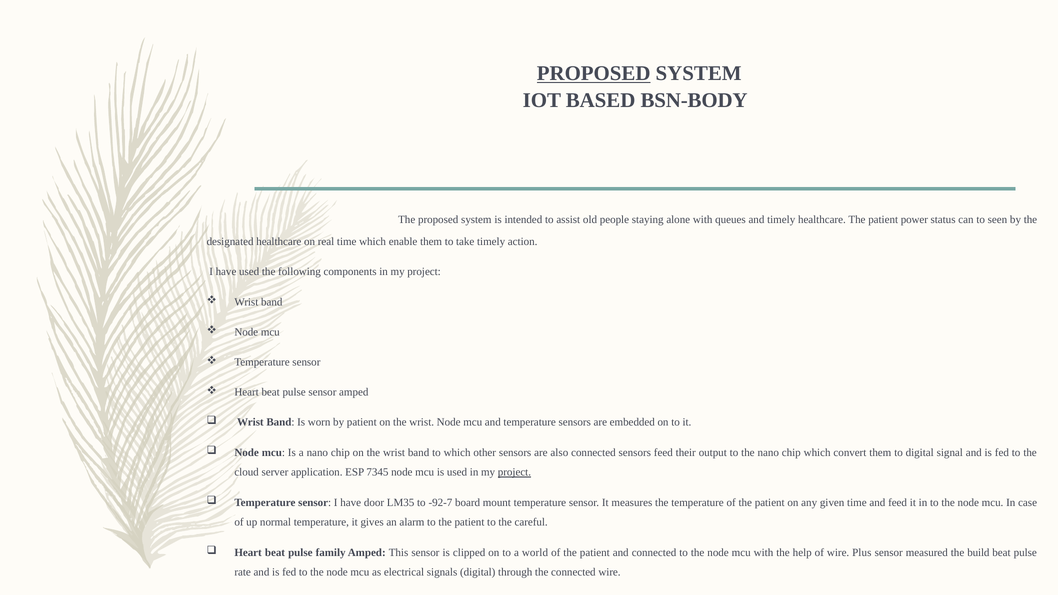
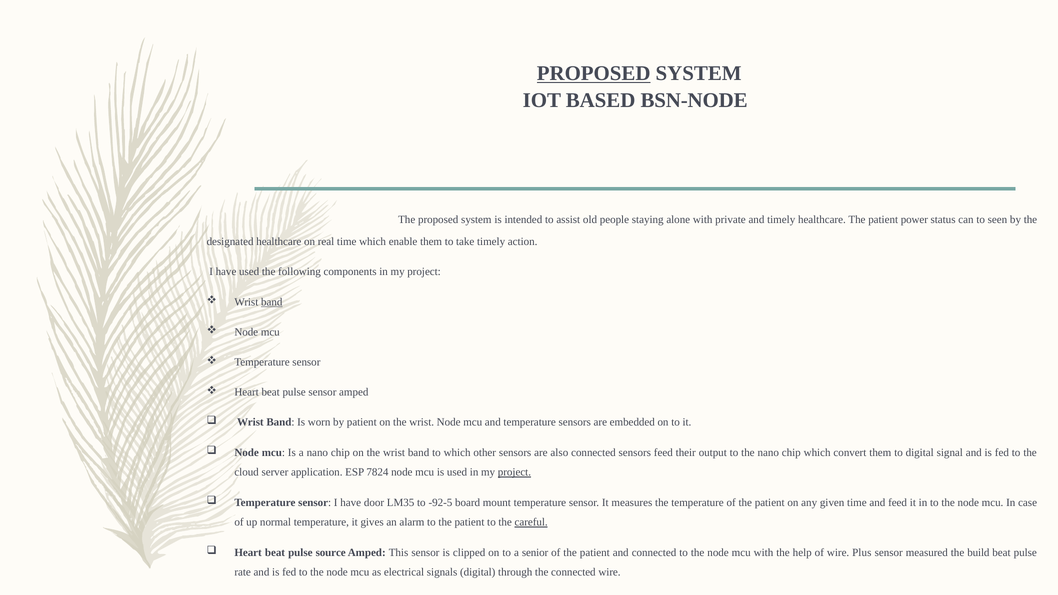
BSN-BODY: BSN-BODY -> BSN-NODE (694, 100)
queues: queues -> private (730, 220)
band underline: none -> present (272, 302)
7345: 7345 -> 7824 (377, 472)
-92-7: -92-7 -> -92-5 (440, 503)
careful underline: none -> present (531, 522)
family: family -> source (331, 552)
world: world -> senior (535, 552)
